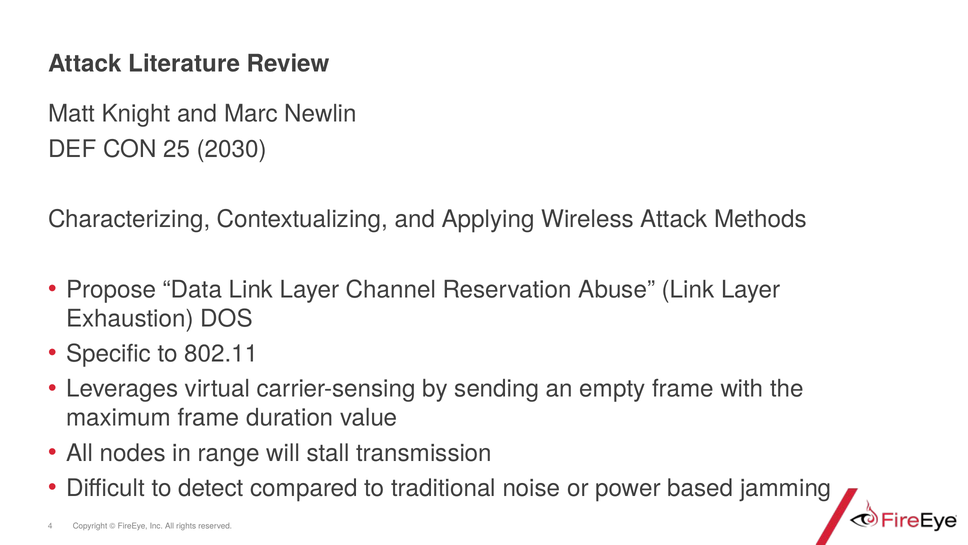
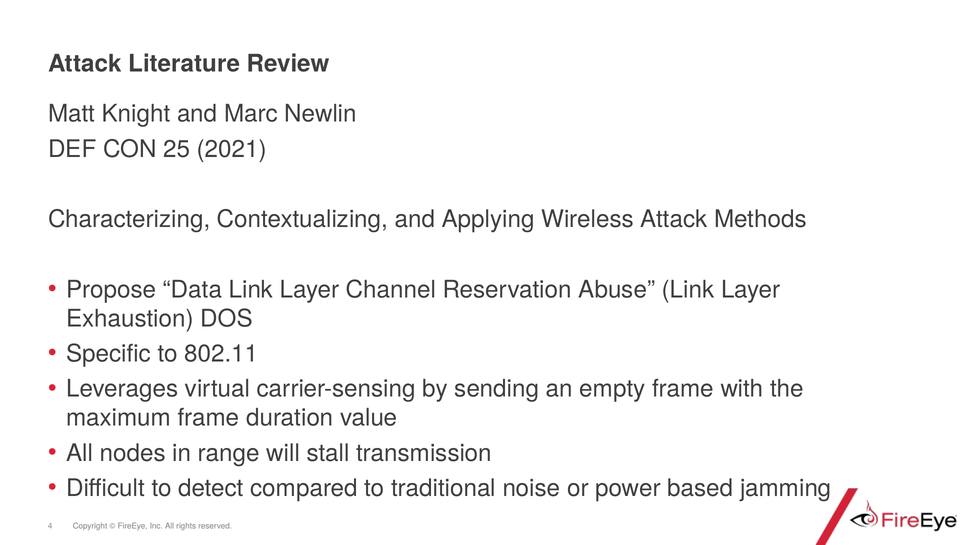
2030: 2030 -> 2021 (232, 149)
